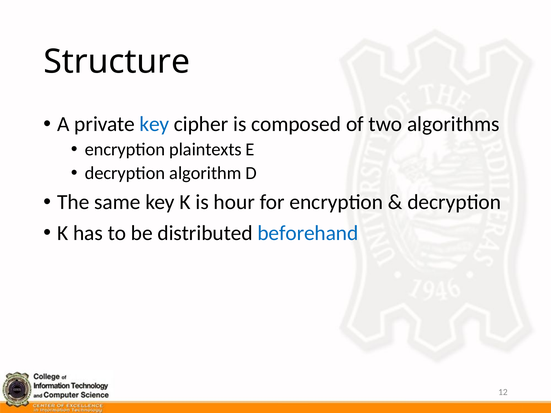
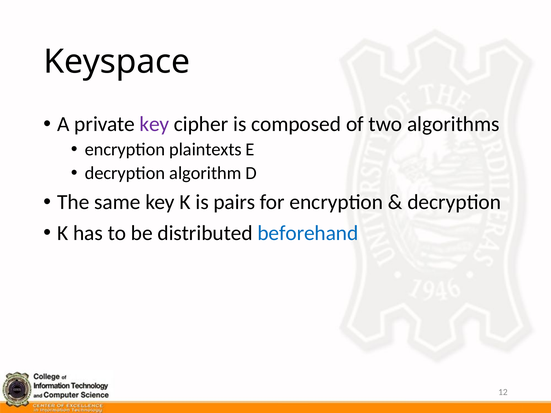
Structure: Structure -> Keyspace (117, 62)
key colour: blue -> purple (154, 124)
hour: hour -> pairs (234, 202)
